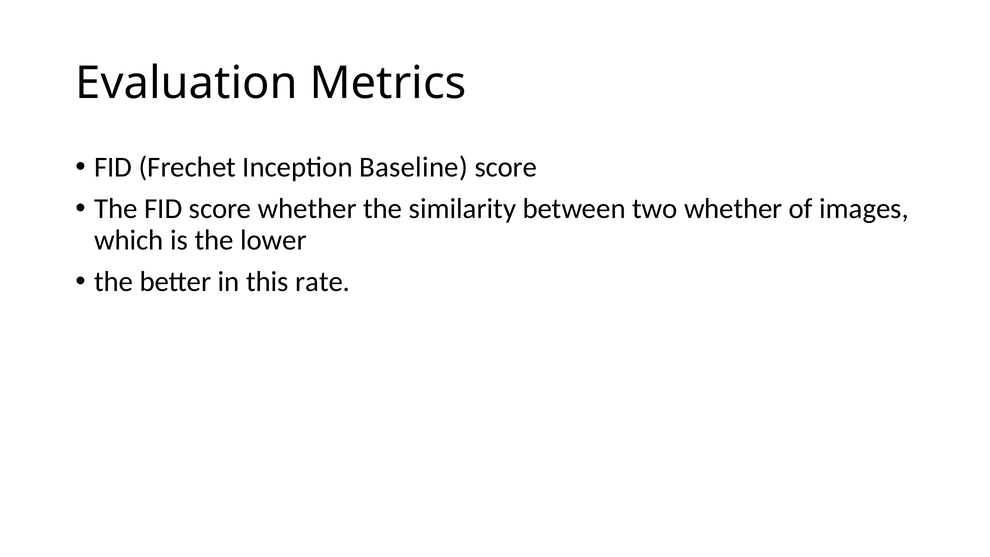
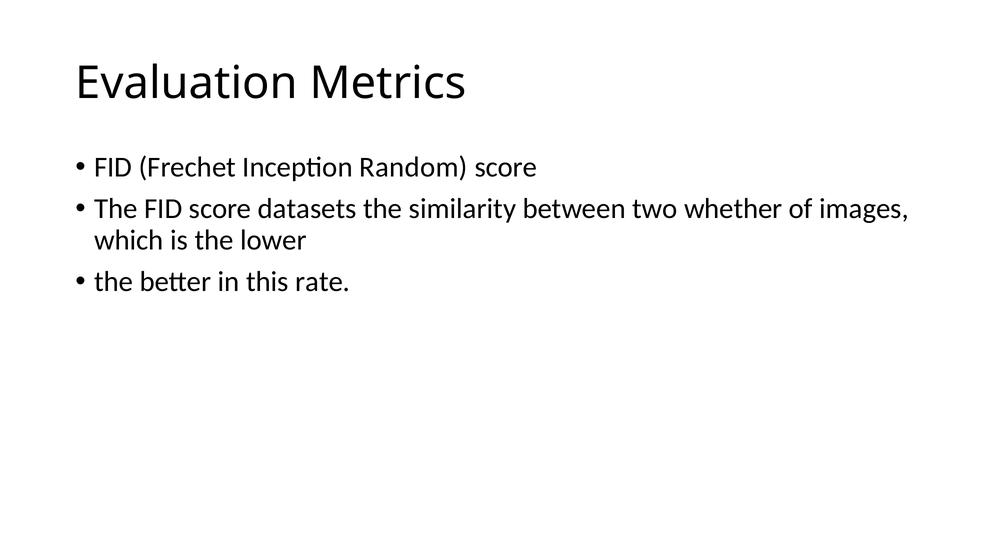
Baseline: Baseline -> Random (413, 167)
score whether: whether -> datasets (307, 209)
